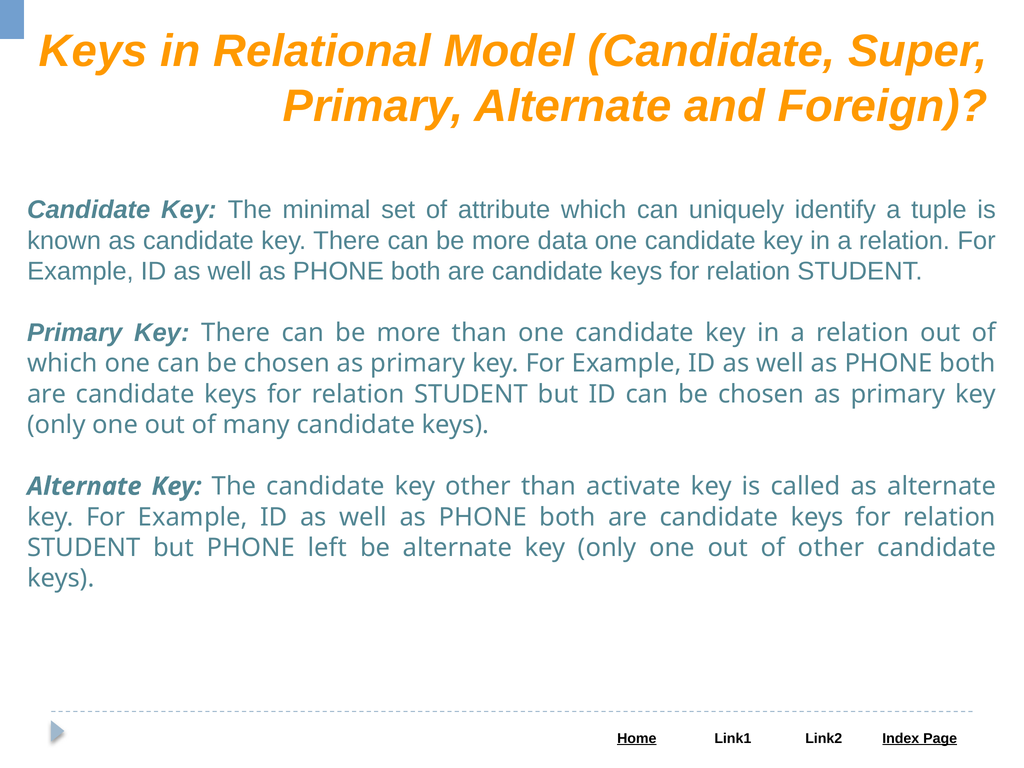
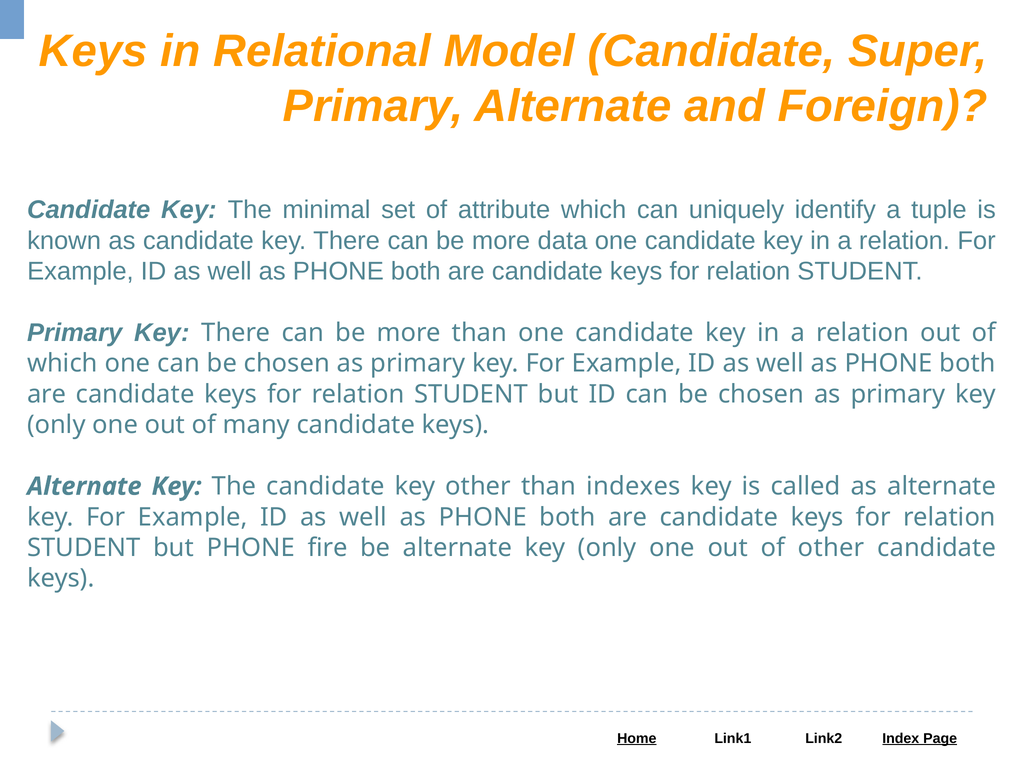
activate: activate -> indexes (633, 486)
left: left -> fire (328, 548)
